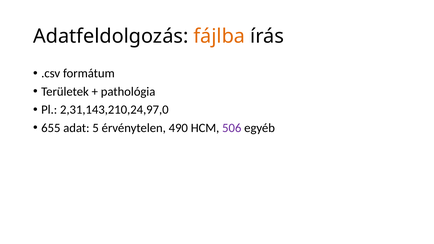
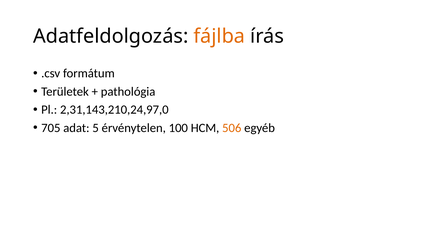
655: 655 -> 705 (51, 128)
490: 490 -> 100 (178, 128)
506 colour: purple -> orange (232, 128)
